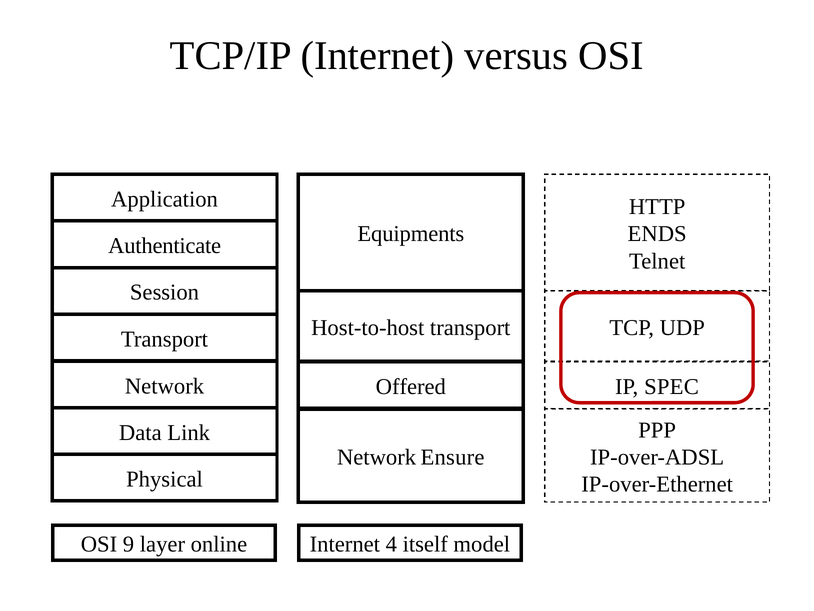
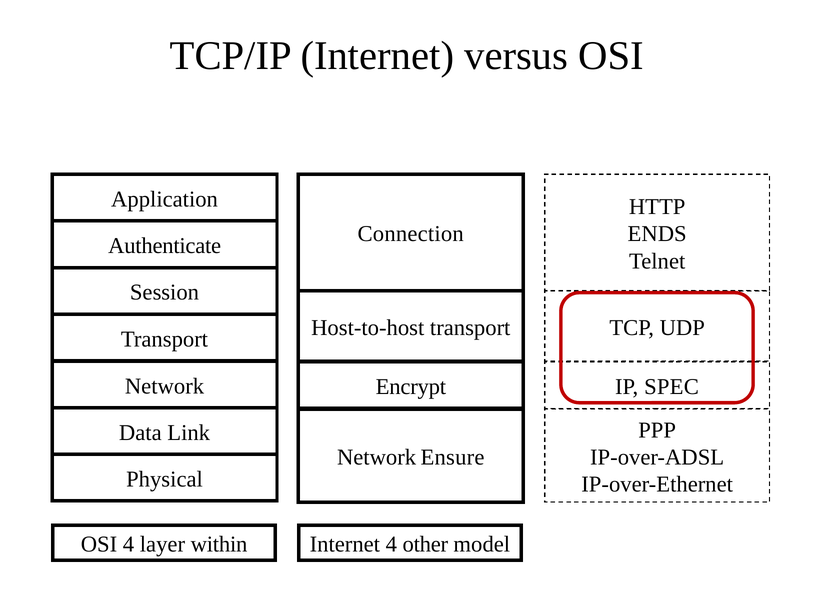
Equipments: Equipments -> Connection (411, 234)
Offered: Offered -> Encrypt (411, 386)
OSI 9: 9 -> 4 (128, 544)
online: online -> within (219, 544)
itself: itself -> other (425, 544)
